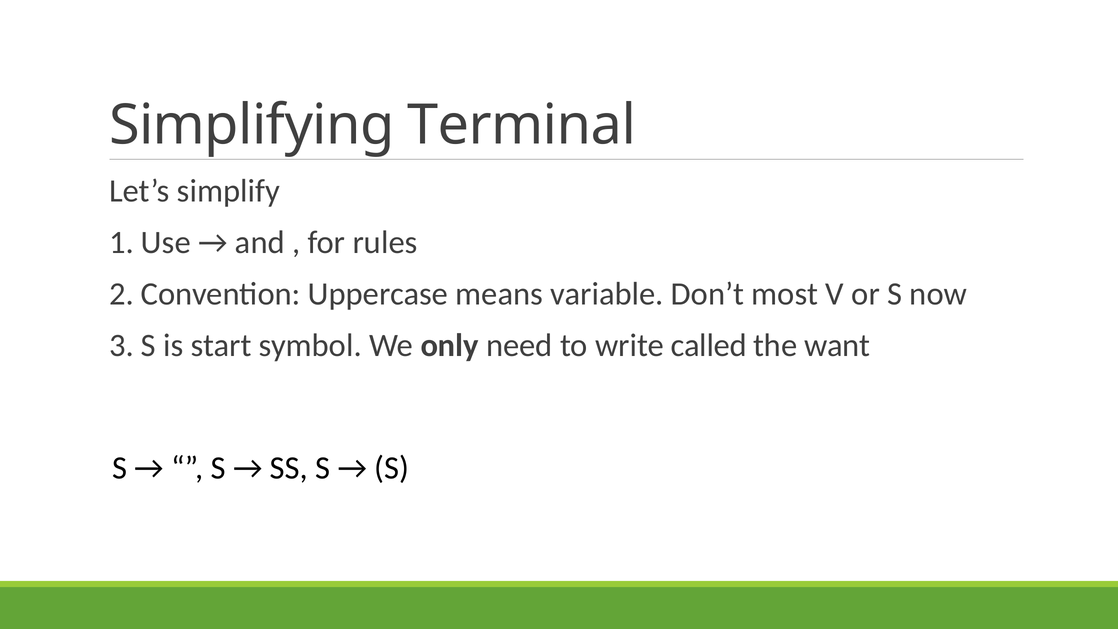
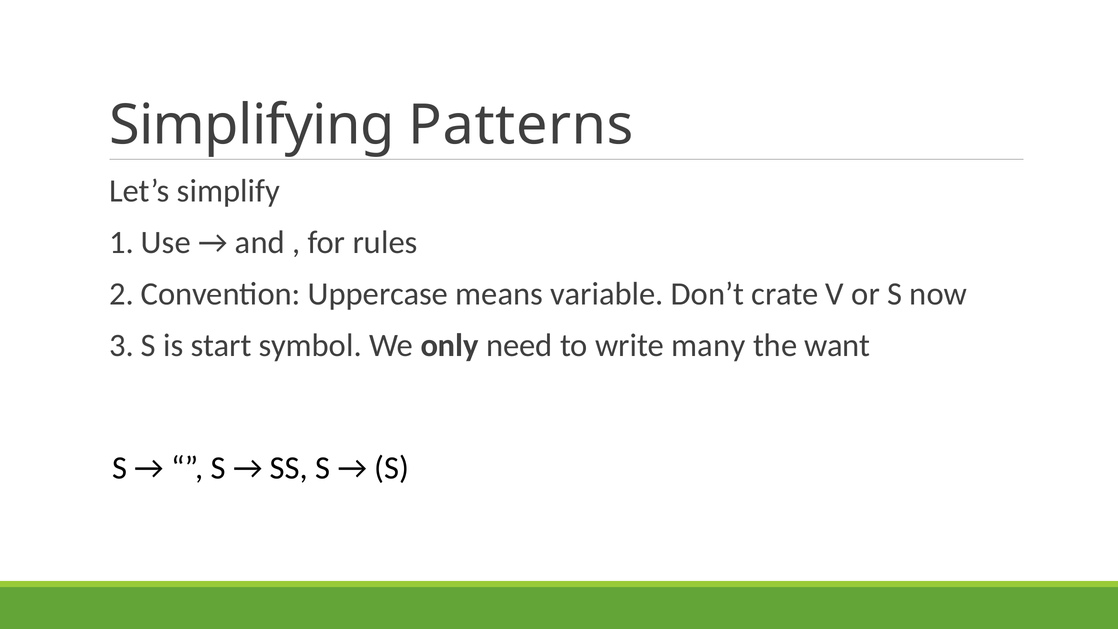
Terminal: Terminal -> Patterns (521, 125)
most: most -> crate (785, 294)
called: called -> many (708, 345)
